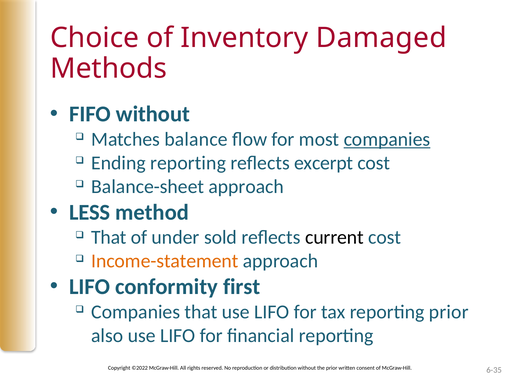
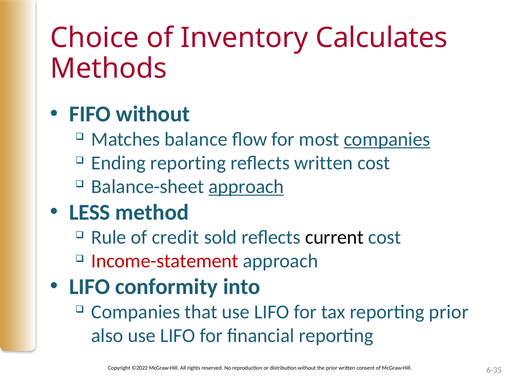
Damaged: Damaged -> Calculates (382, 38)
reflects excerpt: excerpt -> written (324, 163)
approach underline: none -> present (246, 187)
That: That -> Rule (109, 237)
under: under -> credit (175, 237)
Income-statement colour: orange -> red (165, 261)
first: first -> into (242, 287)
